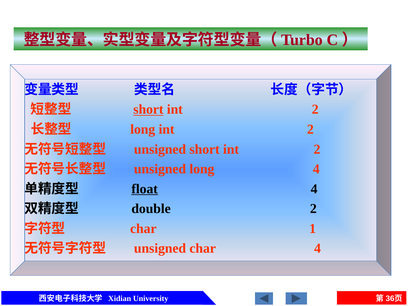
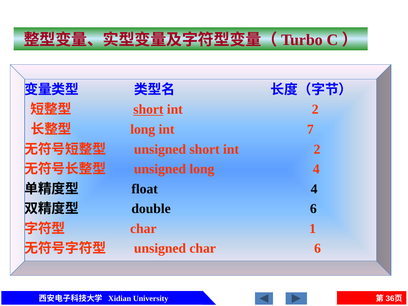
long int 2: 2 -> 7 (310, 129)
float underline: present -> none (145, 189)
double 2: 2 -> 6 (313, 209)
char 4: 4 -> 6 (318, 248)
